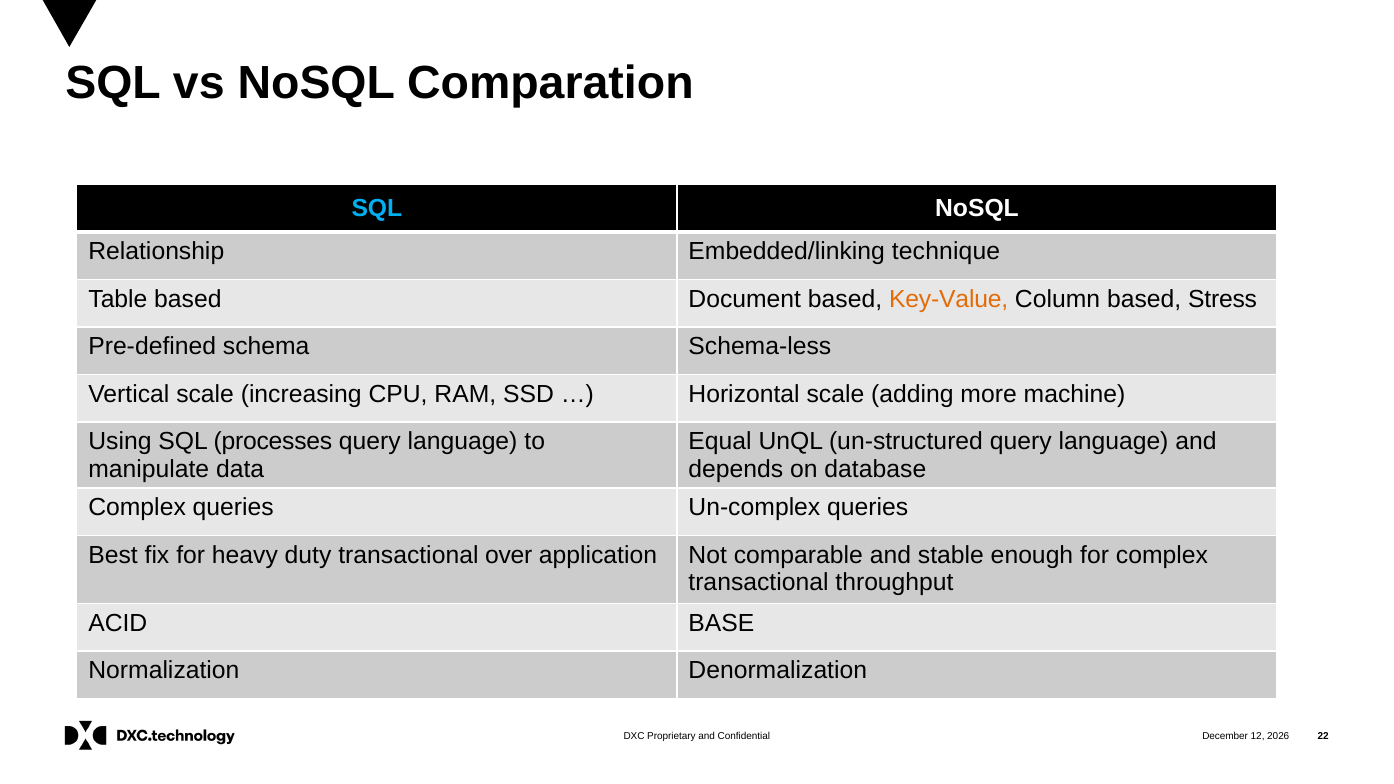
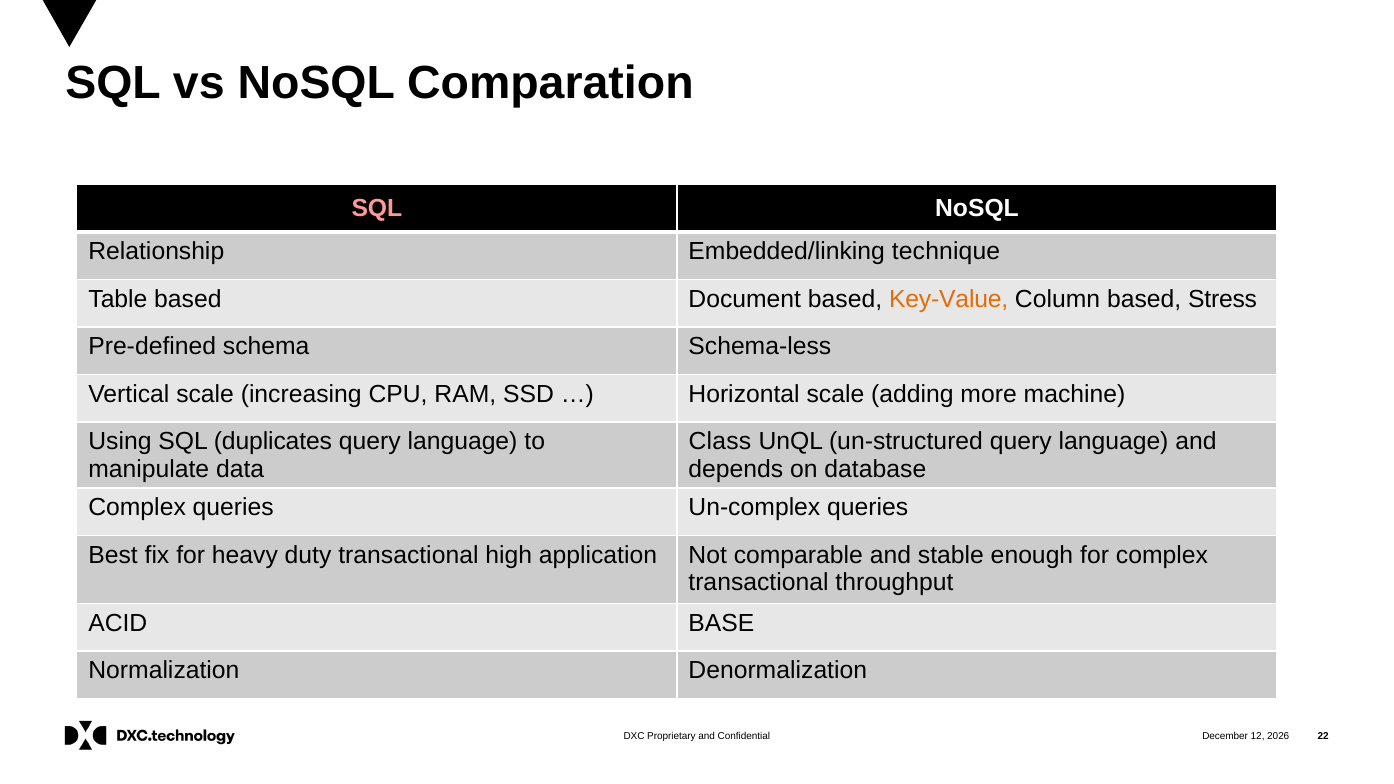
SQL colour: light blue -> pink (377, 209)
processes: processes -> duplicates (273, 442)
Equal: Equal -> Class (720, 442)
over: over -> high (509, 555)
